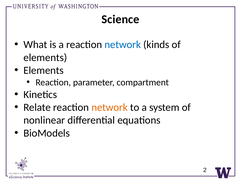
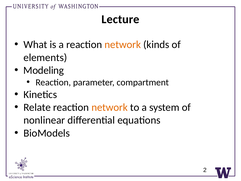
Science: Science -> Lecture (120, 19)
network colour: blue -> orange (123, 45)
Elements: Elements -> Modeling (44, 70)
